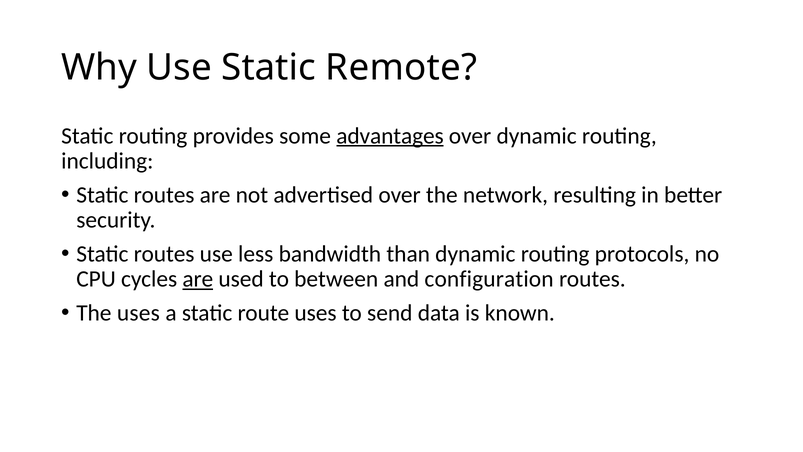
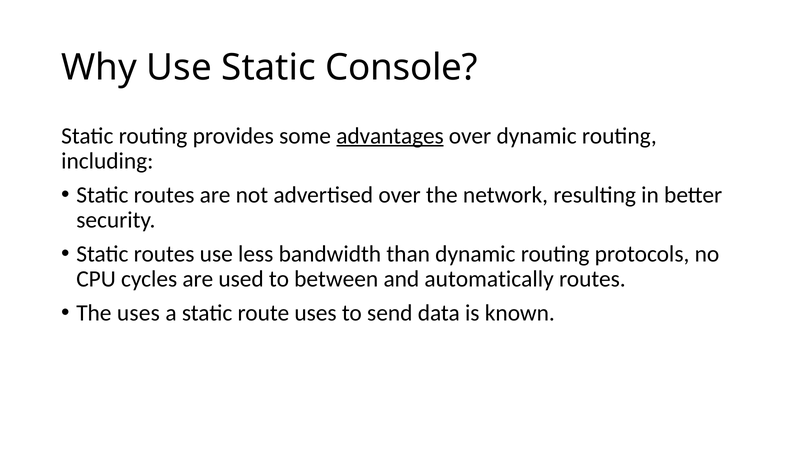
Remote: Remote -> Console (402, 67)
are underline: present -> none (198, 279)
configuration: configuration -> automatically (489, 279)
